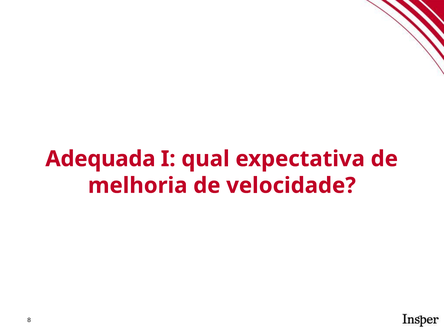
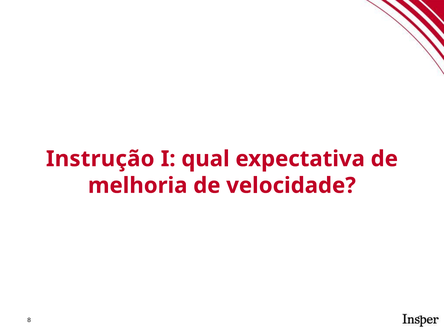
Adequada: Adequada -> Instrução (100, 159)
